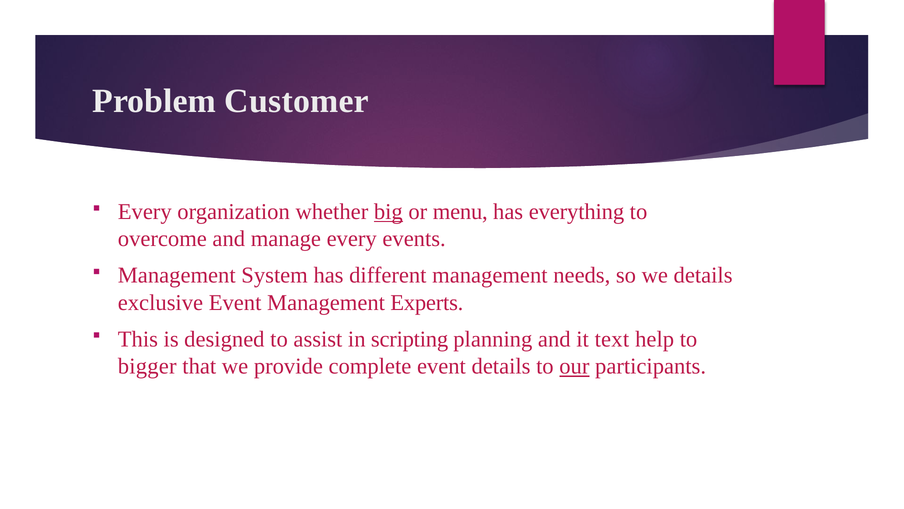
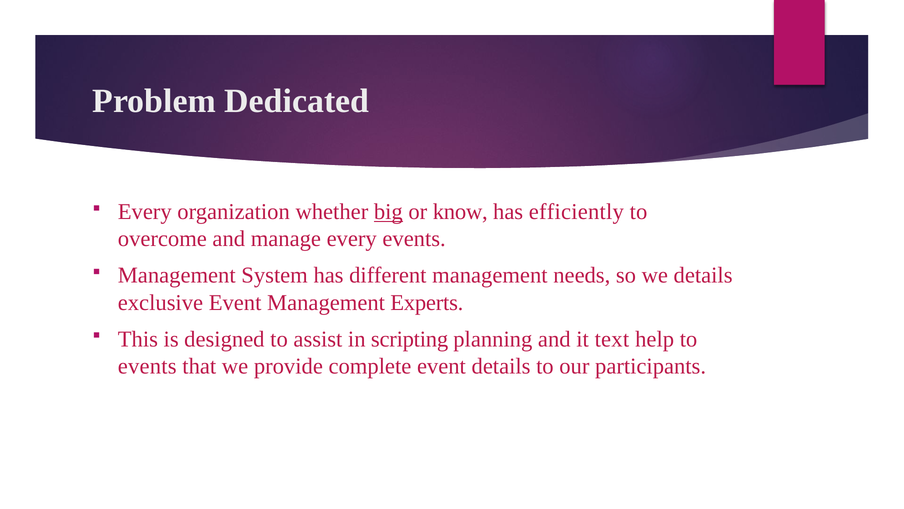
Customer: Customer -> Dedicated (297, 101)
menu: menu -> know (460, 212)
everything: everything -> efficiently (576, 212)
bigger: bigger -> events (147, 366)
our underline: present -> none (574, 366)
